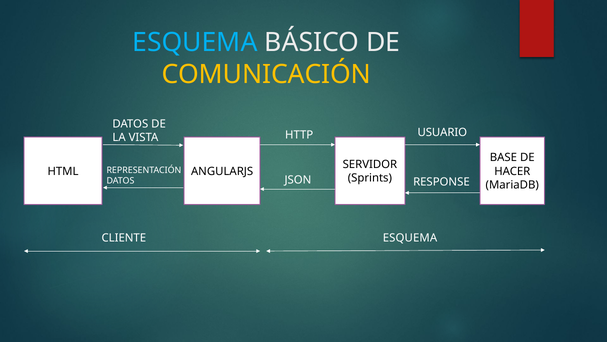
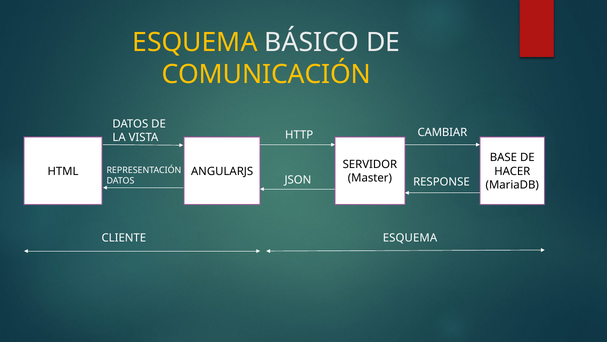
ESQUEMA colour: light blue -> yellow (195, 43)
USUARIO: USUARIO -> CAMBIAR (442, 132)
Sprints: Sprints -> Master (370, 178)
